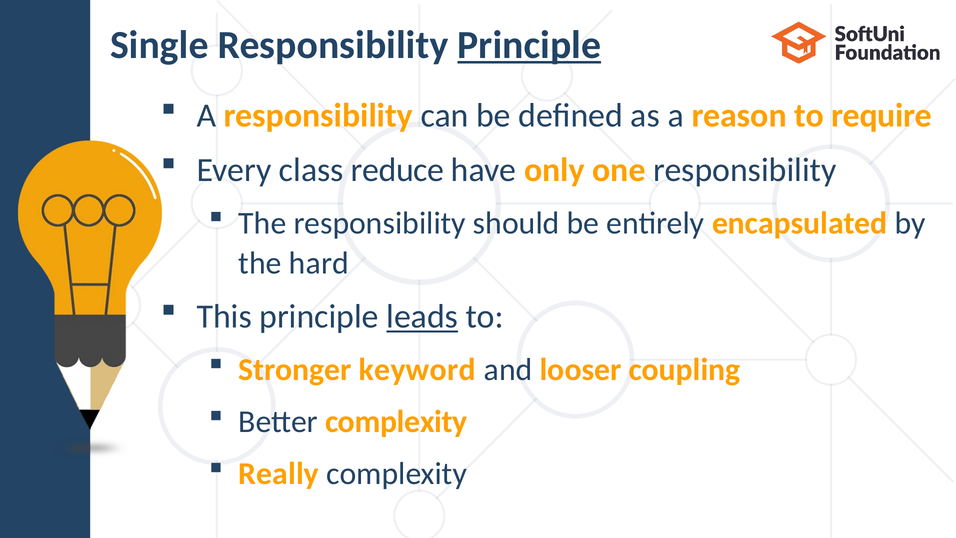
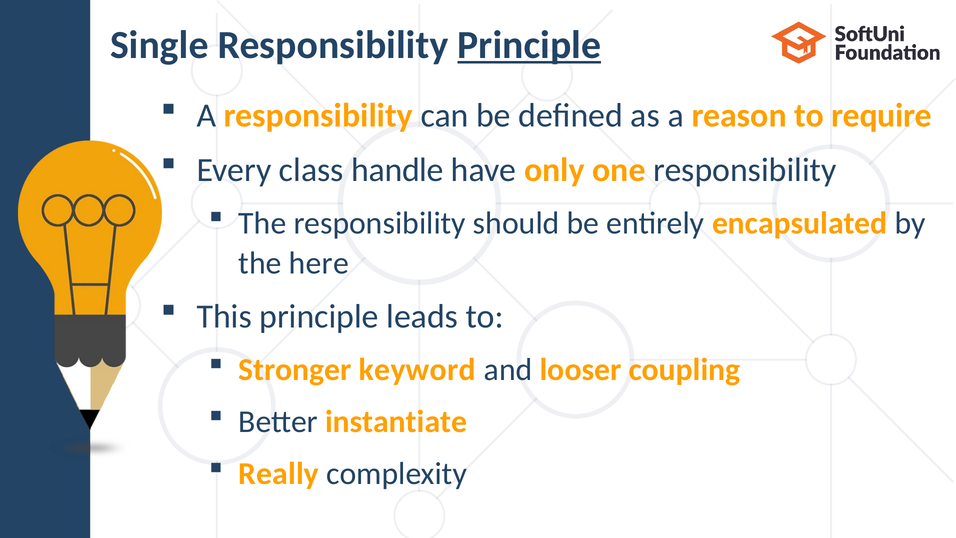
reduce: reduce -> handle (397, 170)
hard: hard -> here (319, 263)
leads underline: present -> none (422, 317)
Better complexity: complexity -> instantiate (396, 422)
